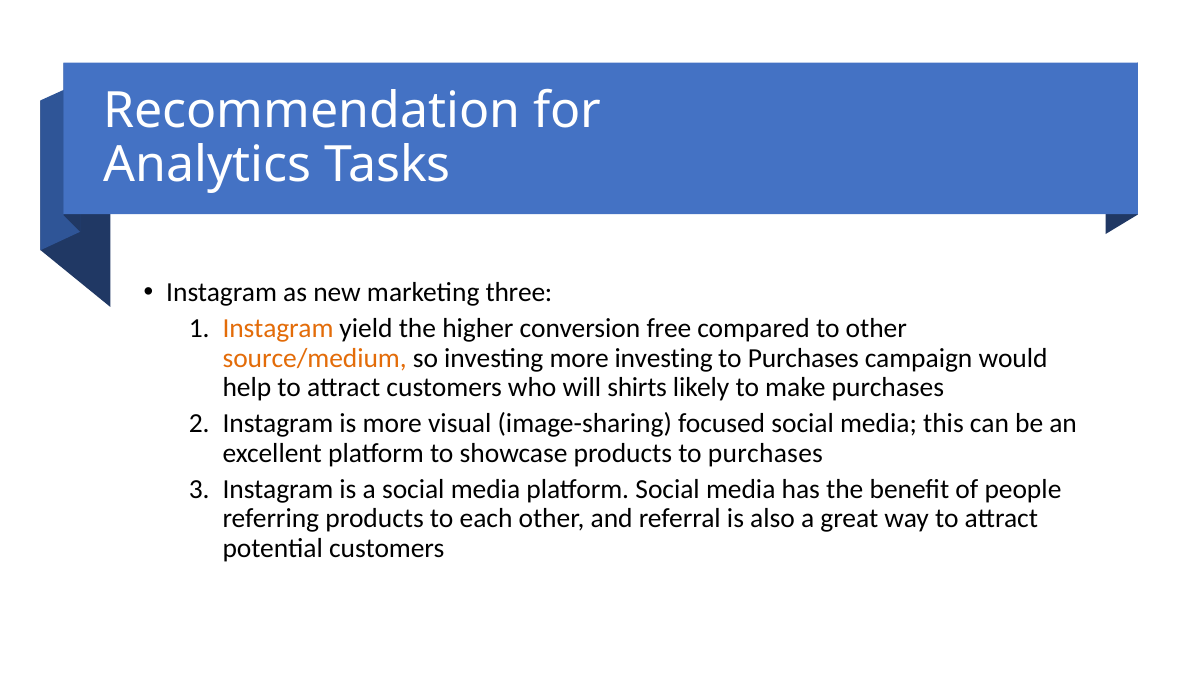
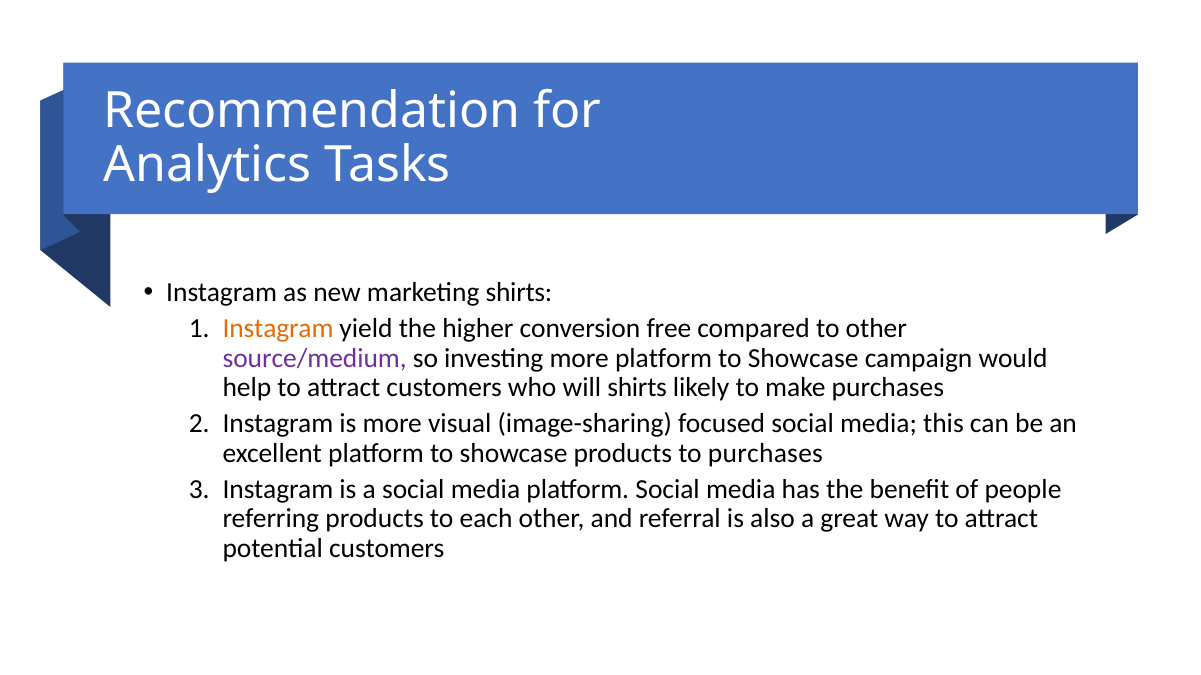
marketing three: three -> shirts (519, 293)
source/medium colour: orange -> purple (315, 358)
more investing: investing -> platform (664, 358)
Purchases: Purchases -> Showcase (803, 358)
